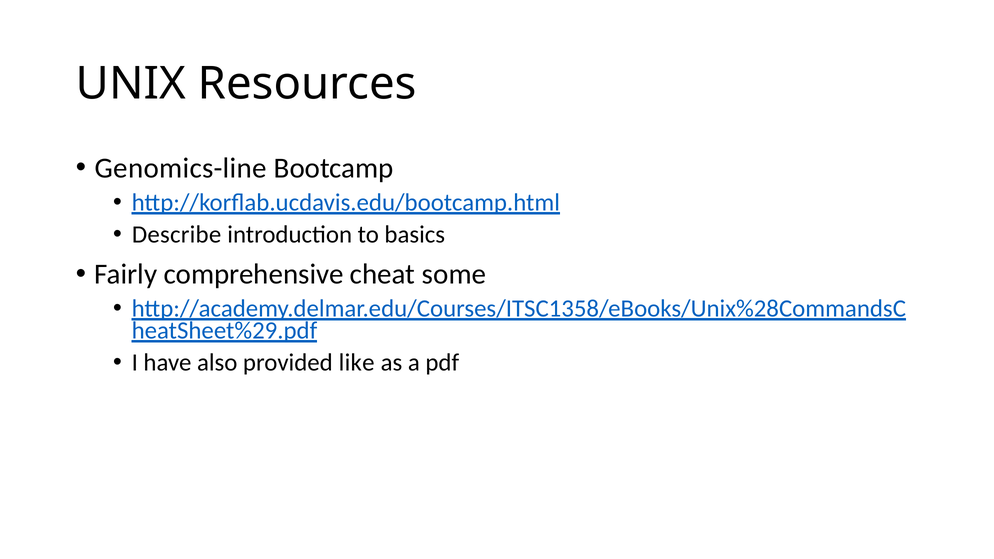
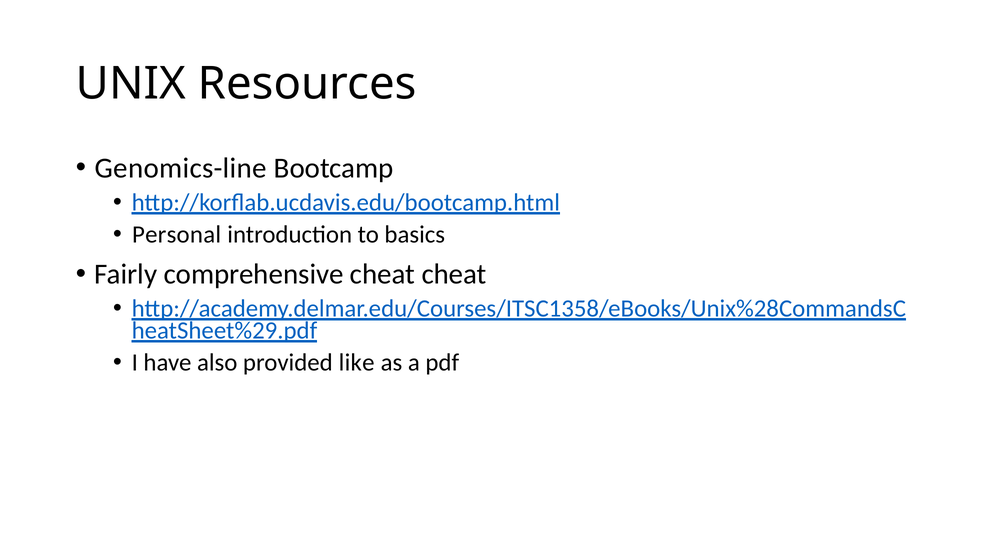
Describe: Describe -> Personal (177, 235)
cheat some: some -> cheat (454, 274)
